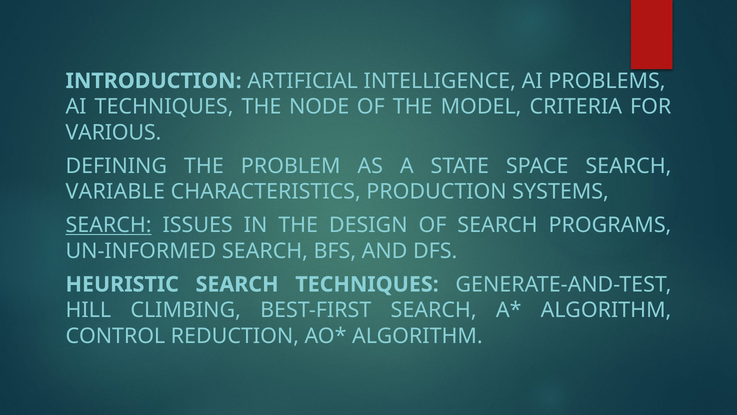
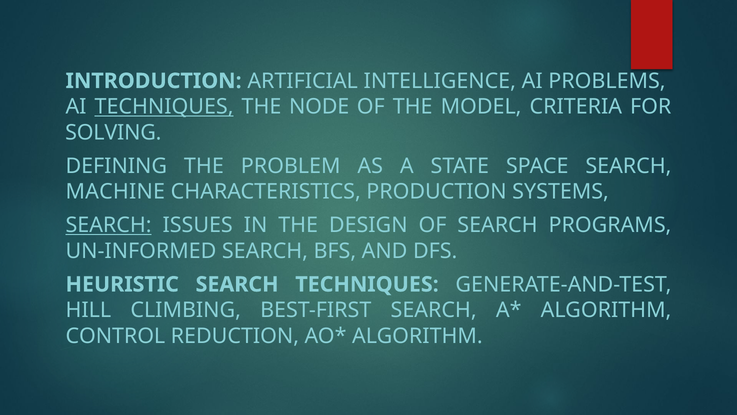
TECHNIQUES underline: none -> present (164, 107)
VARIOUS: VARIOUS -> SOLVING (113, 132)
VARIABLE: VARIABLE -> MACHINE (115, 192)
